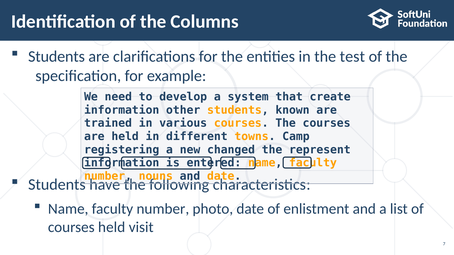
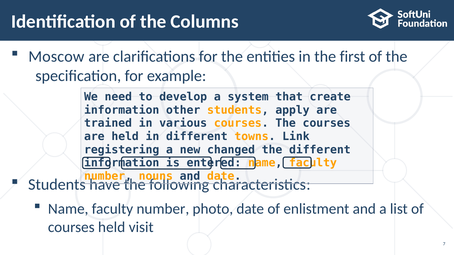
Students: Students -> Moscow (56, 57)
test: test -> first (352, 57)
known: known -> apply (292, 110)
Camp: Camp -> Link (296, 137)
the represent: represent -> different (320, 150)
